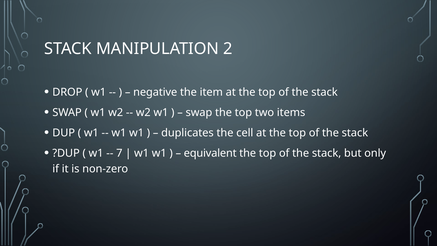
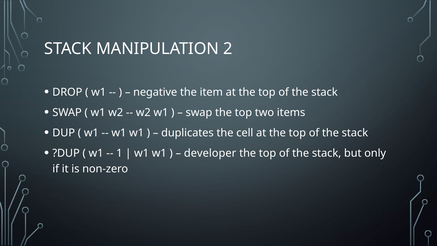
7: 7 -> 1 (119, 153)
equivalent: equivalent -> developer (210, 153)
